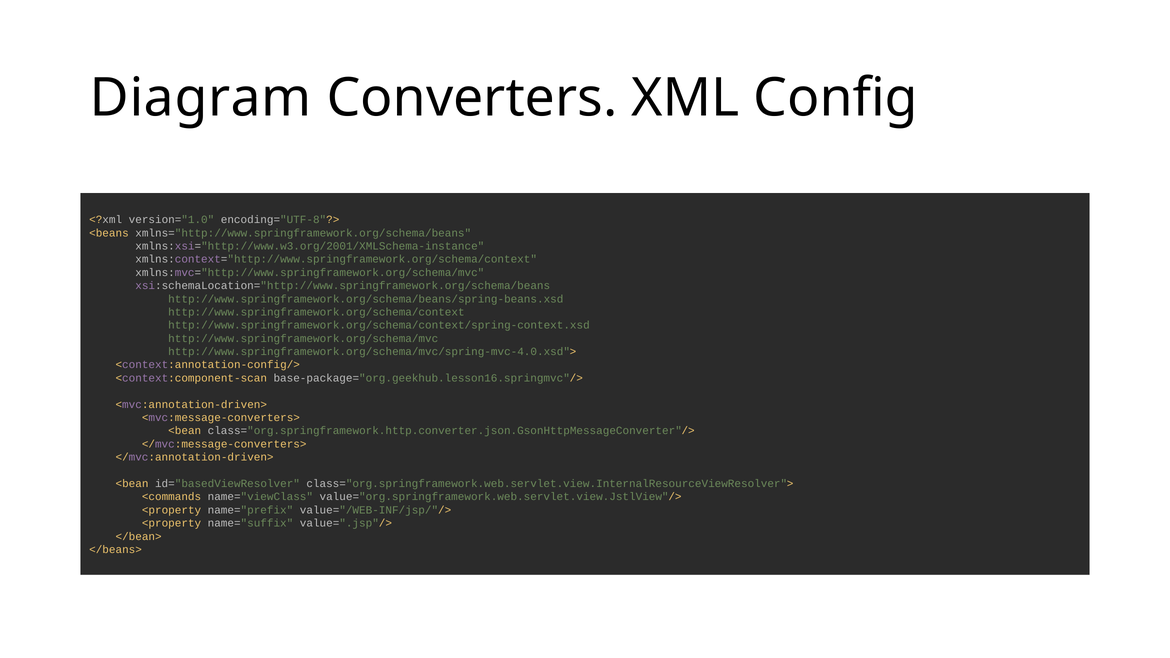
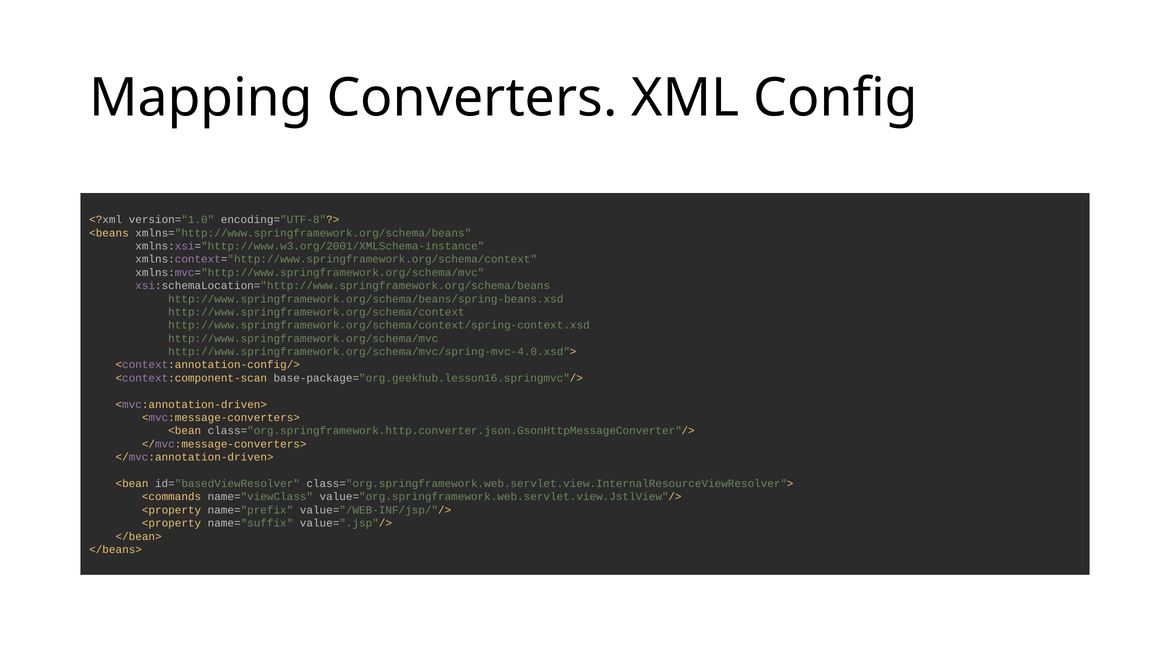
Diagram: Diagram -> Mapping (201, 98)
